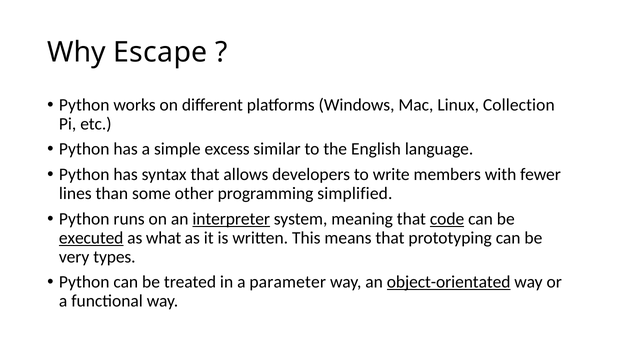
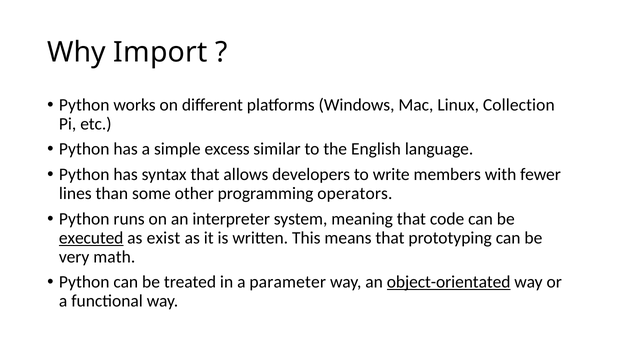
Escape: Escape -> Import (160, 52)
simplified: simplified -> operators (355, 193)
interpreter underline: present -> none (231, 219)
code underline: present -> none (447, 219)
what: what -> exist (163, 237)
types: types -> math (114, 256)
